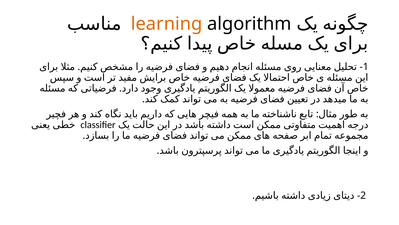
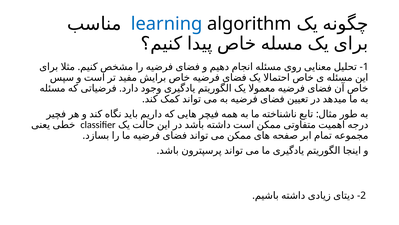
learning colour: orange -> blue (167, 24)
